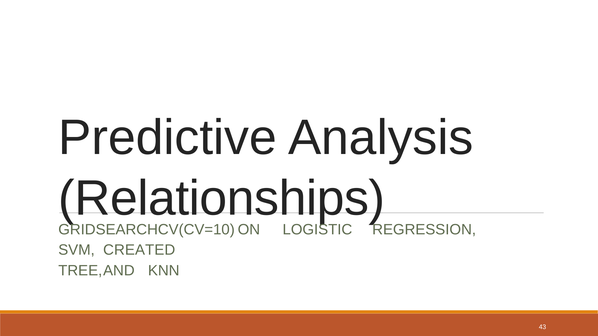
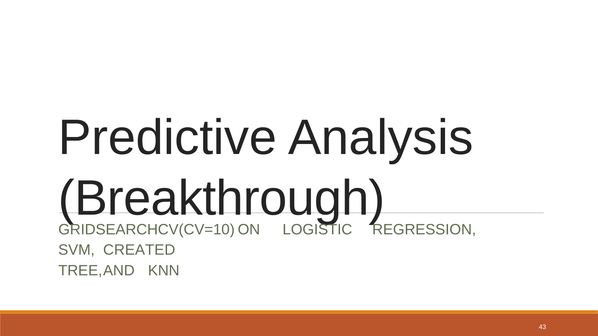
Relationships: Relationships -> Breakthrough (222, 199)
